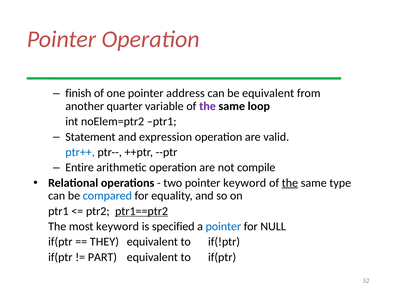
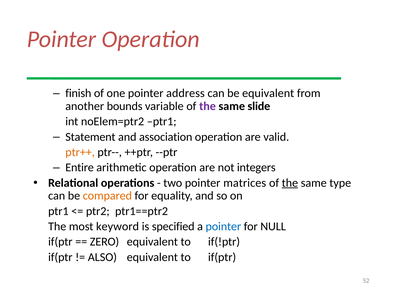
quarter: quarter -> bounds (125, 106)
loop: loop -> slide (259, 106)
expression: expression -> association (166, 137)
ptr++ colour: blue -> orange (80, 153)
compile: compile -> integers (256, 168)
pointer keyword: keyword -> matrices (245, 183)
compared colour: blue -> orange (107, 196)
ptr1==ptr2 underline: present -> none (142, 212)
THEY: THEY -> ZERO (104, 242)
PART: PART -> ALSO (102, 258)
